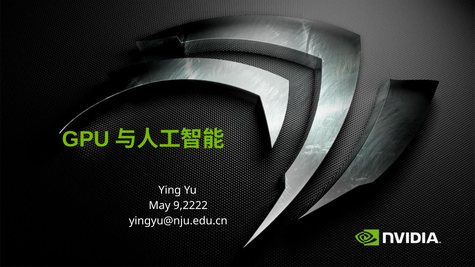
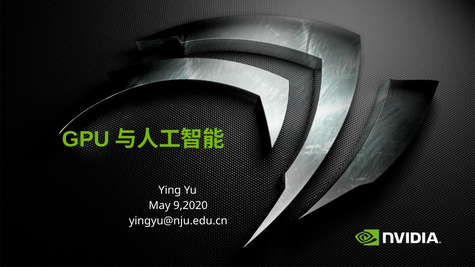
9,2222: 9,2222 -> 9,2020 (191, 206)
